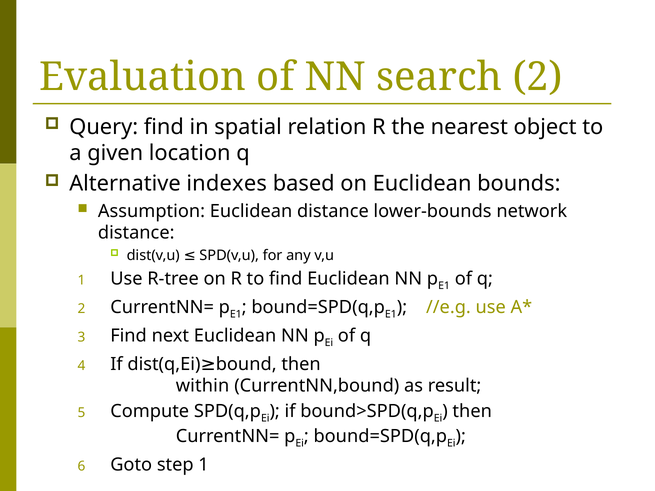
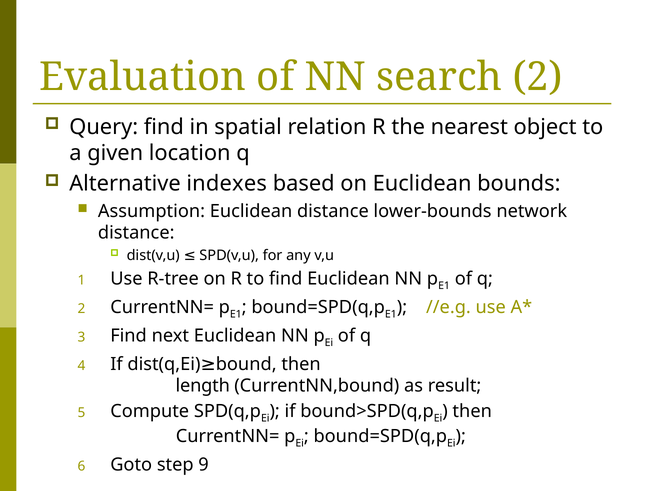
within: within -> length (203, 386)
step 1: 1 -> 9 (204, 465)
